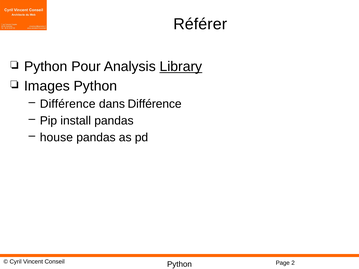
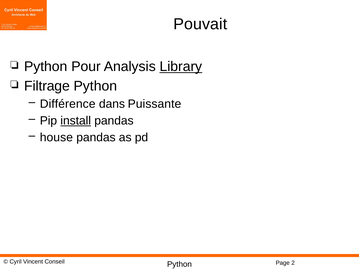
Référer: Référer -> Pouvait (200, 24)
Images: Images -> Filtrage (47, 86)
dans Différence: Différence -> Puissante (154, 104)
install underline: none -> present (76, 121)
